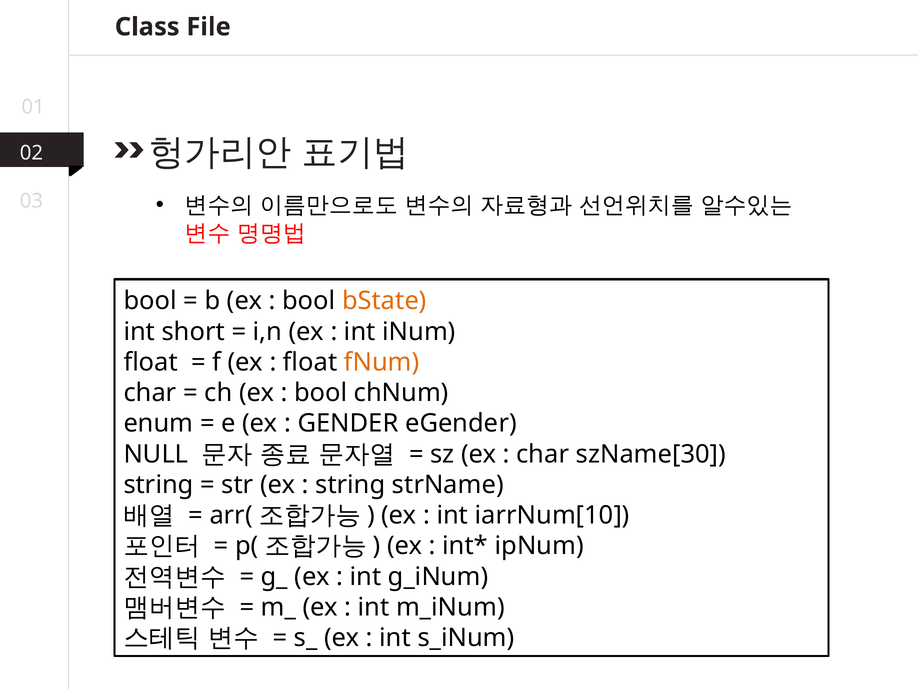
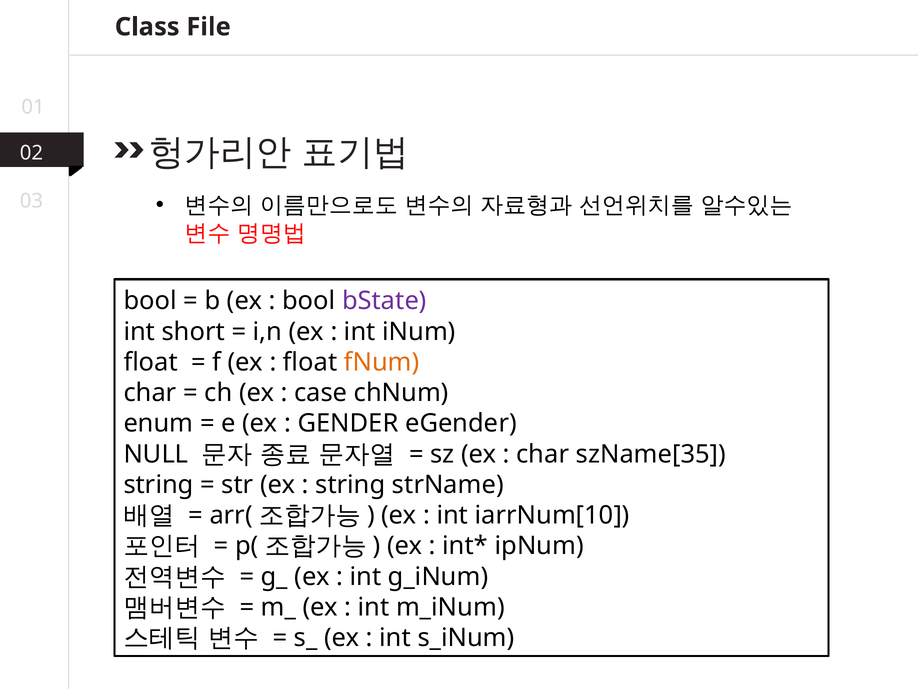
bState colour: orange -> purple (384, 301)
bool: bool -> case (321, 393)
szName[30: szName[30 -> szName[35 (651, 454)
